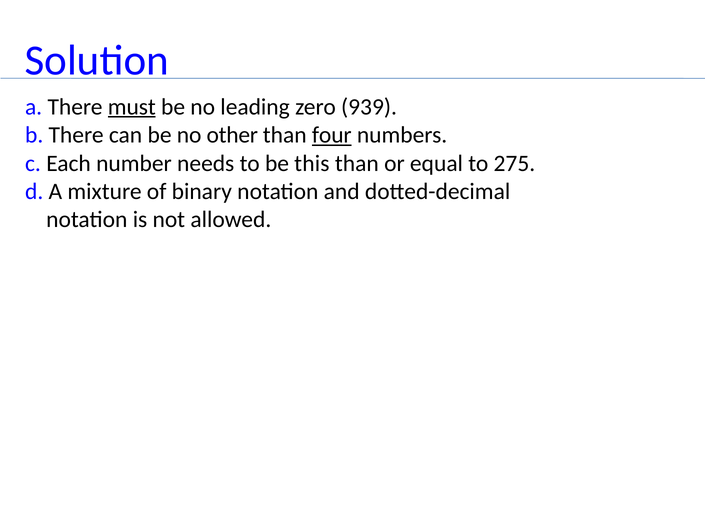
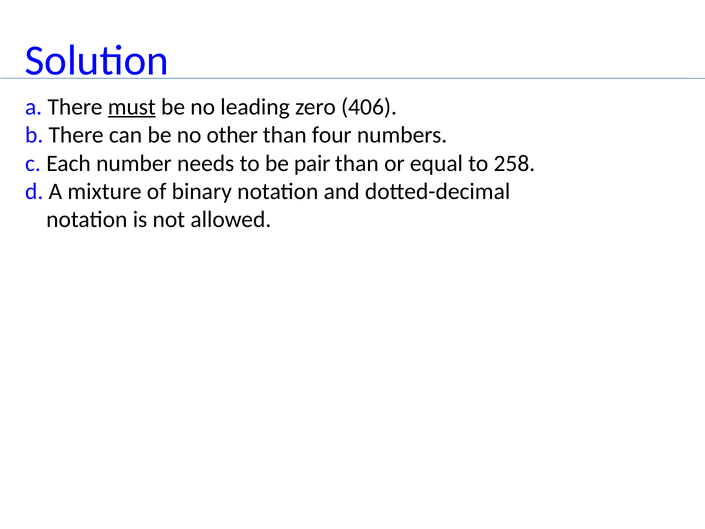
939: 939 -> 406 (369, 107)
four underline: present -> none (332, 135)
this: this -> pair (312, 163)
275: 275 -> 258 (514, 163)
